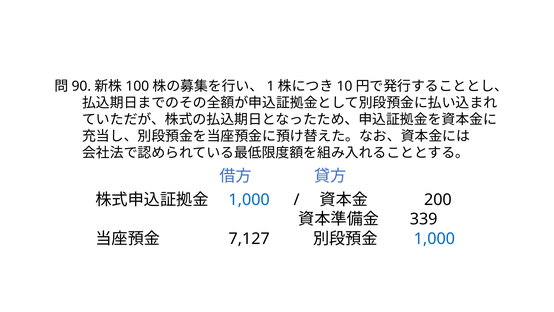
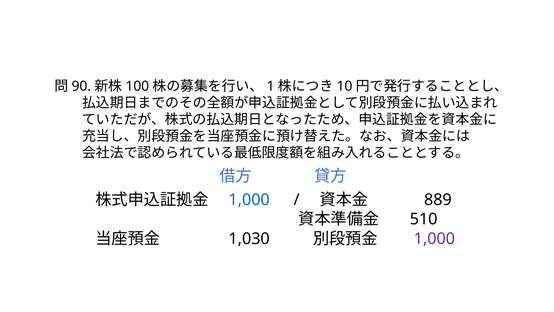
200: 200 -> 889 (438, 200)
339: 339 -> 510 (424, 219)
7,127: 7,127 -> 1,030 (249, 238)
1,000 colour: blue -> purple (434, 238)
